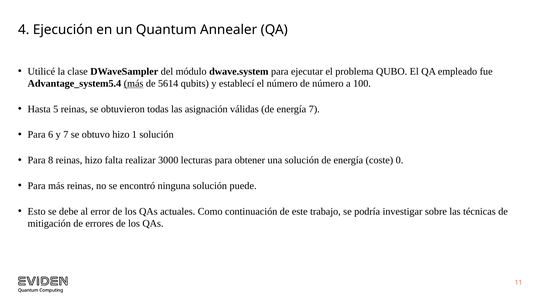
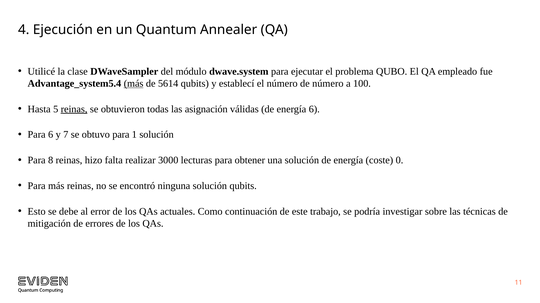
reinas underline: none -> present (74, 109)
energía 7: 7 -> 6 (314, 109)
obtuvo hizo: hizo -> para (121, 135)
solución puede: puede -> qubits (243, 186)
